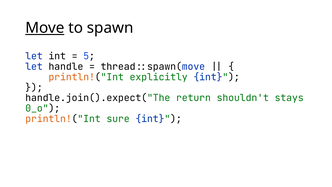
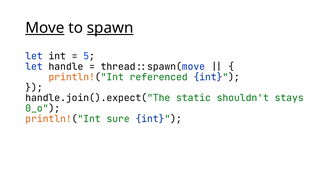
spawn underline: none -> present (110, 28)
explicitly: explicitly -> referenced (159, 77)
return: return -> static (193, 98)
